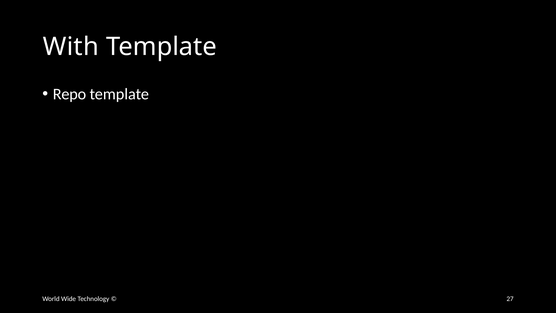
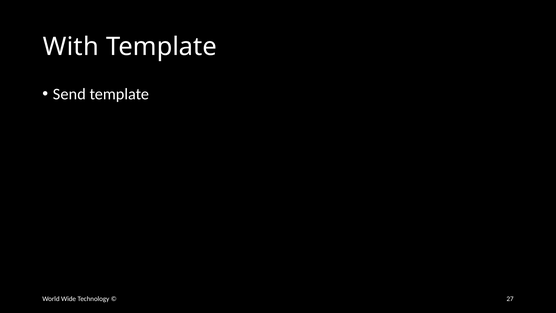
Repo: Repo -> Send (69, 94)
